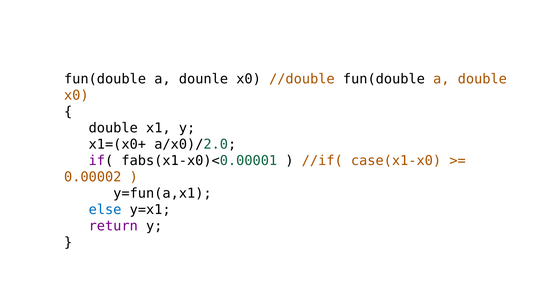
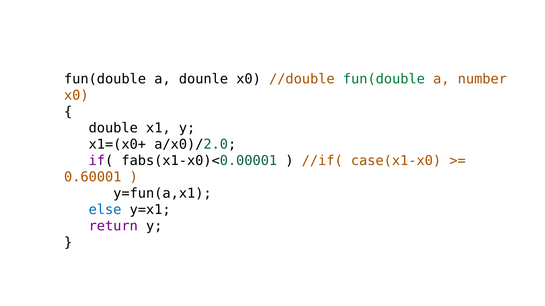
fun(double colour: black -> green (384, 79)
a double: double -> number (482, 79)
0.00002: 0.00002 -> 0.60001 (93, 177)
